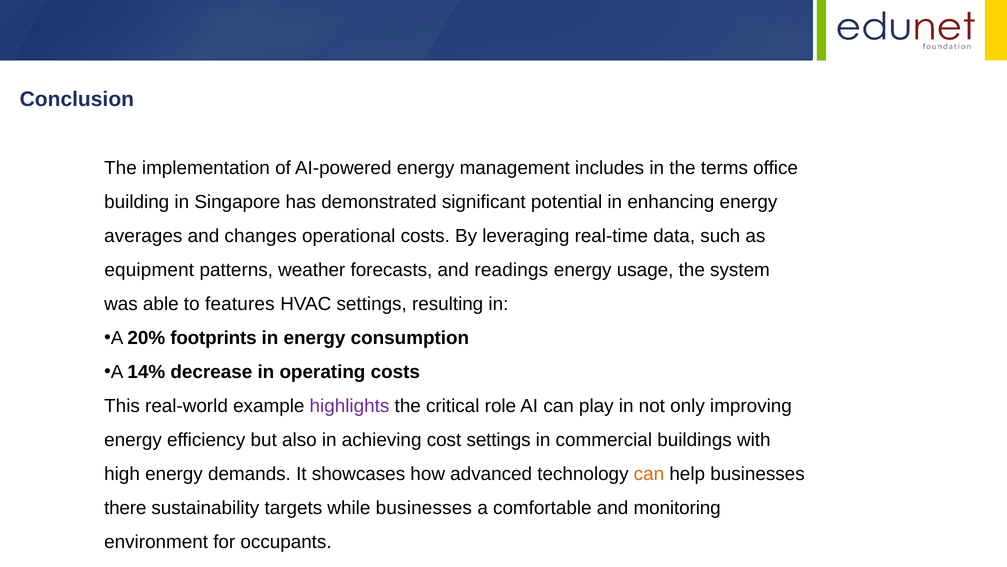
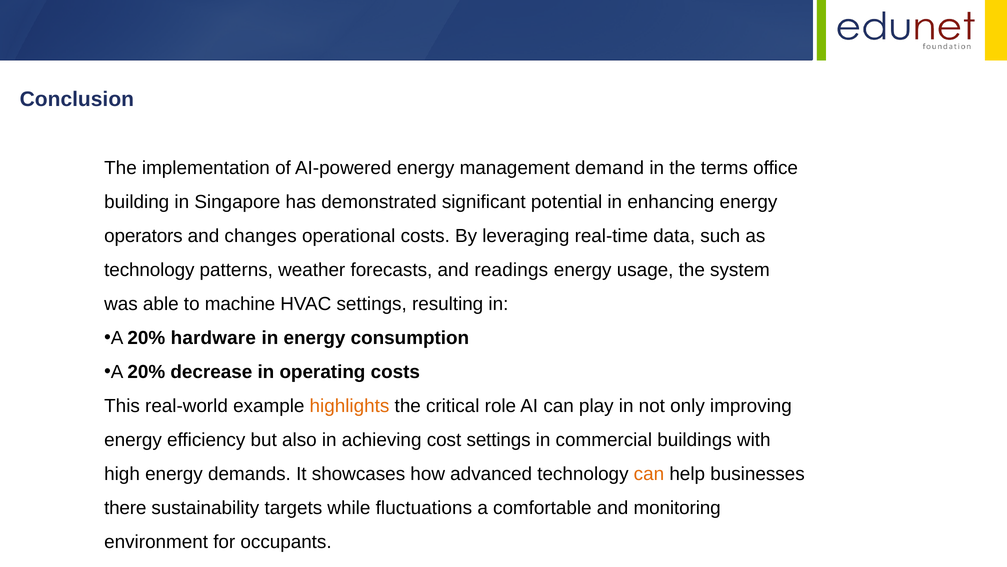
includes: includes -> demand (610, 168)
averages: averages -> operators (143, 236)
equipment: equipment -> technology (149, 270)
features: features -> machine (240, 304)
footprints: footprints -> hardware (213, 338)
14%: 14% -> 20% (146, 372)
highlights colour: purple -> orange (349, 406)
while businesses: businesses -> fluctuations (424, 508)
